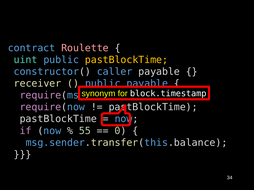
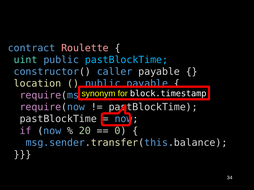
pastBlockTime colour: yellow -> light blue (126, 60)
receiver: receiver -> location (37, 84)
55: 55 -> 20 (85, 131)
